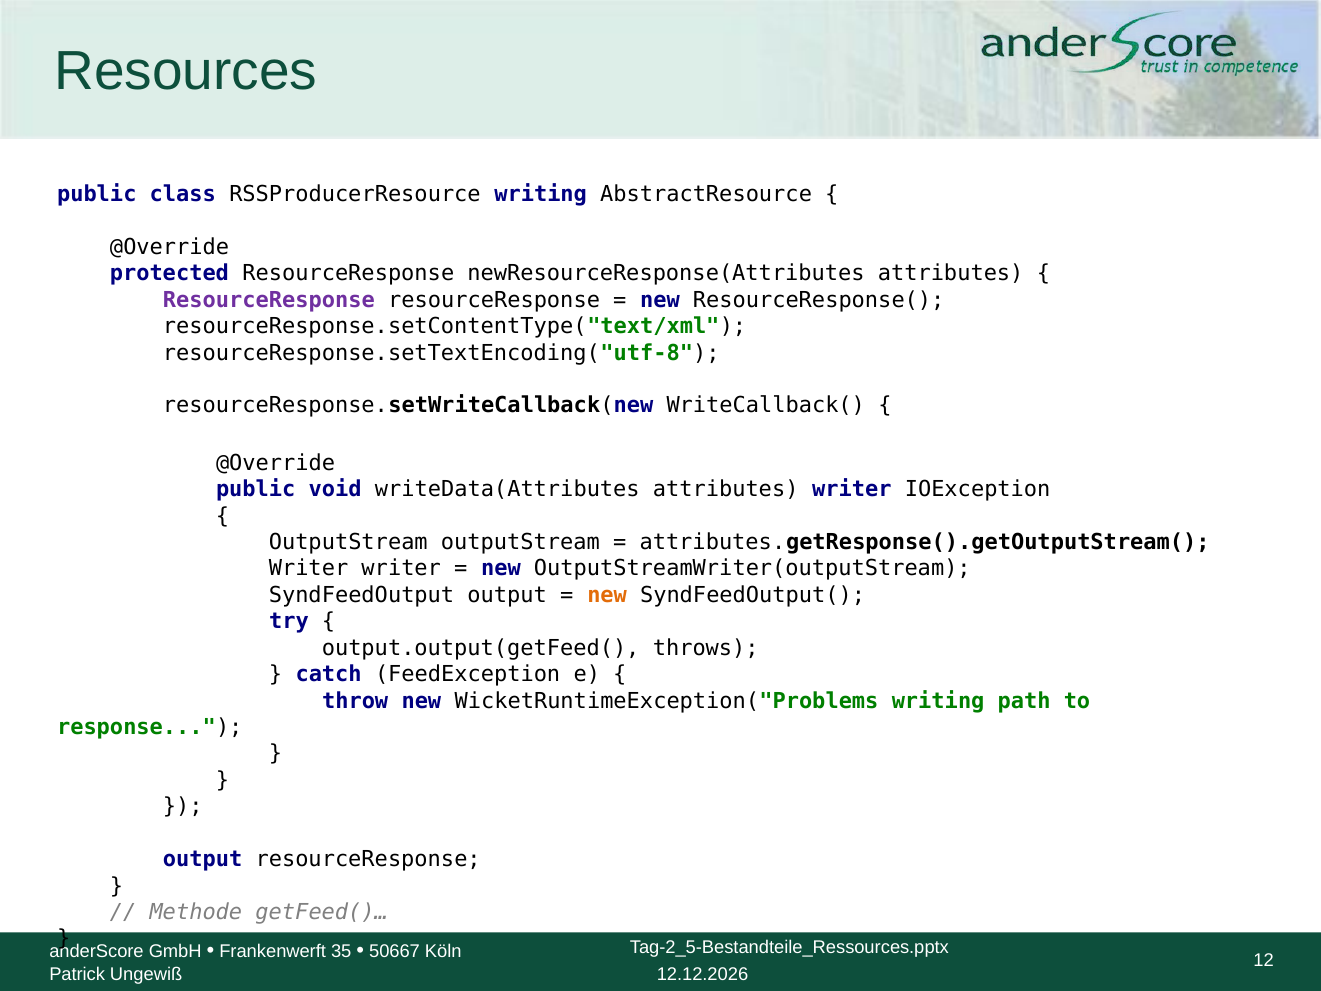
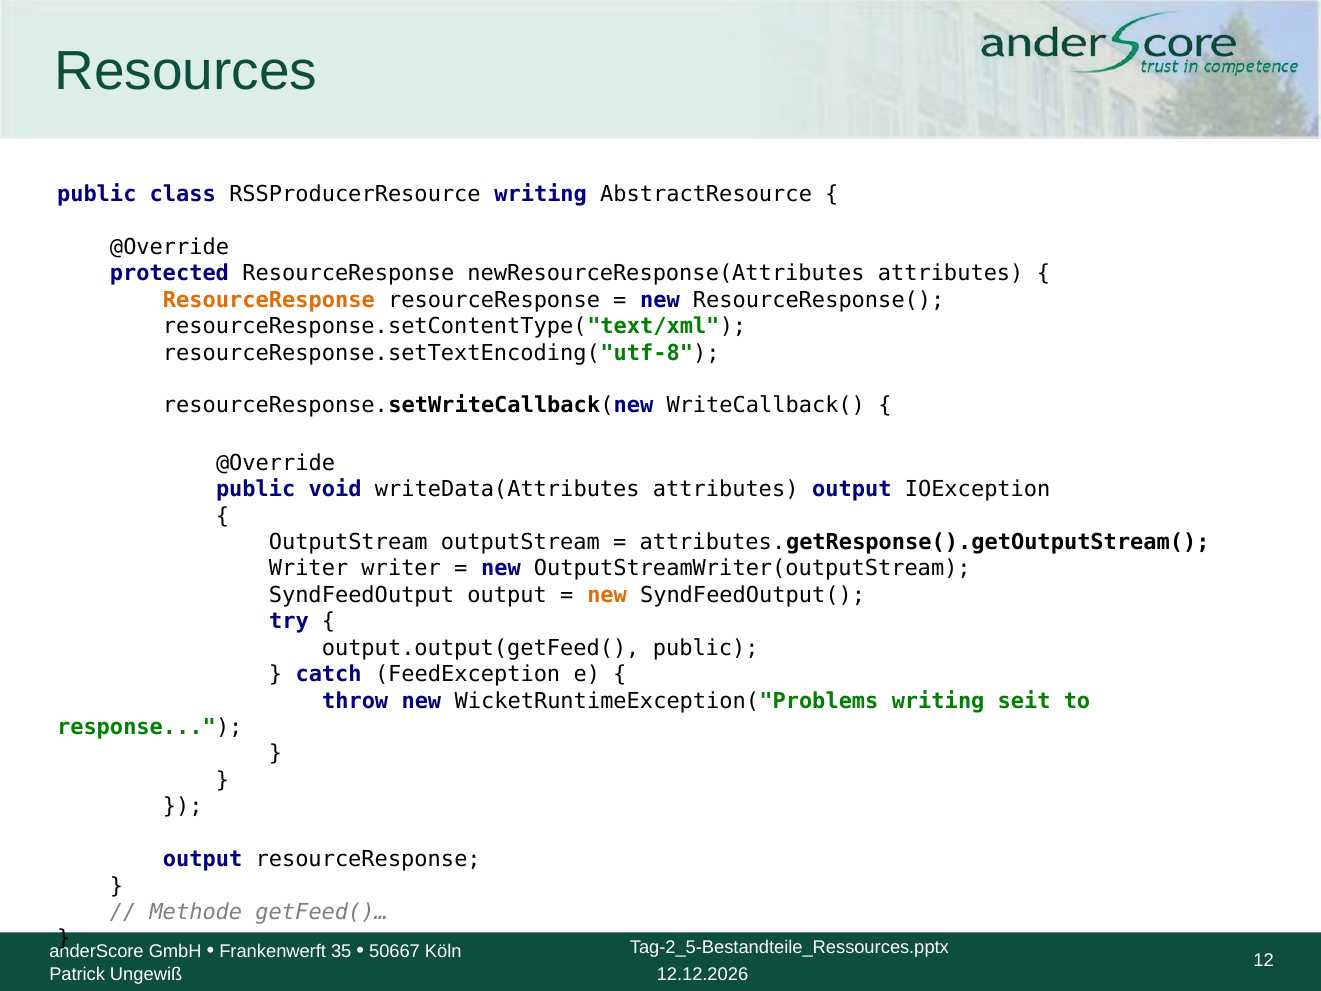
ResourceResponse colour: purple -> orange (269, 300)
attributes writer: writer -> output (852, 489)
output.output(getFeed( throws: throws -> public (706, 648)
path: path -> seit (1024, 701)
